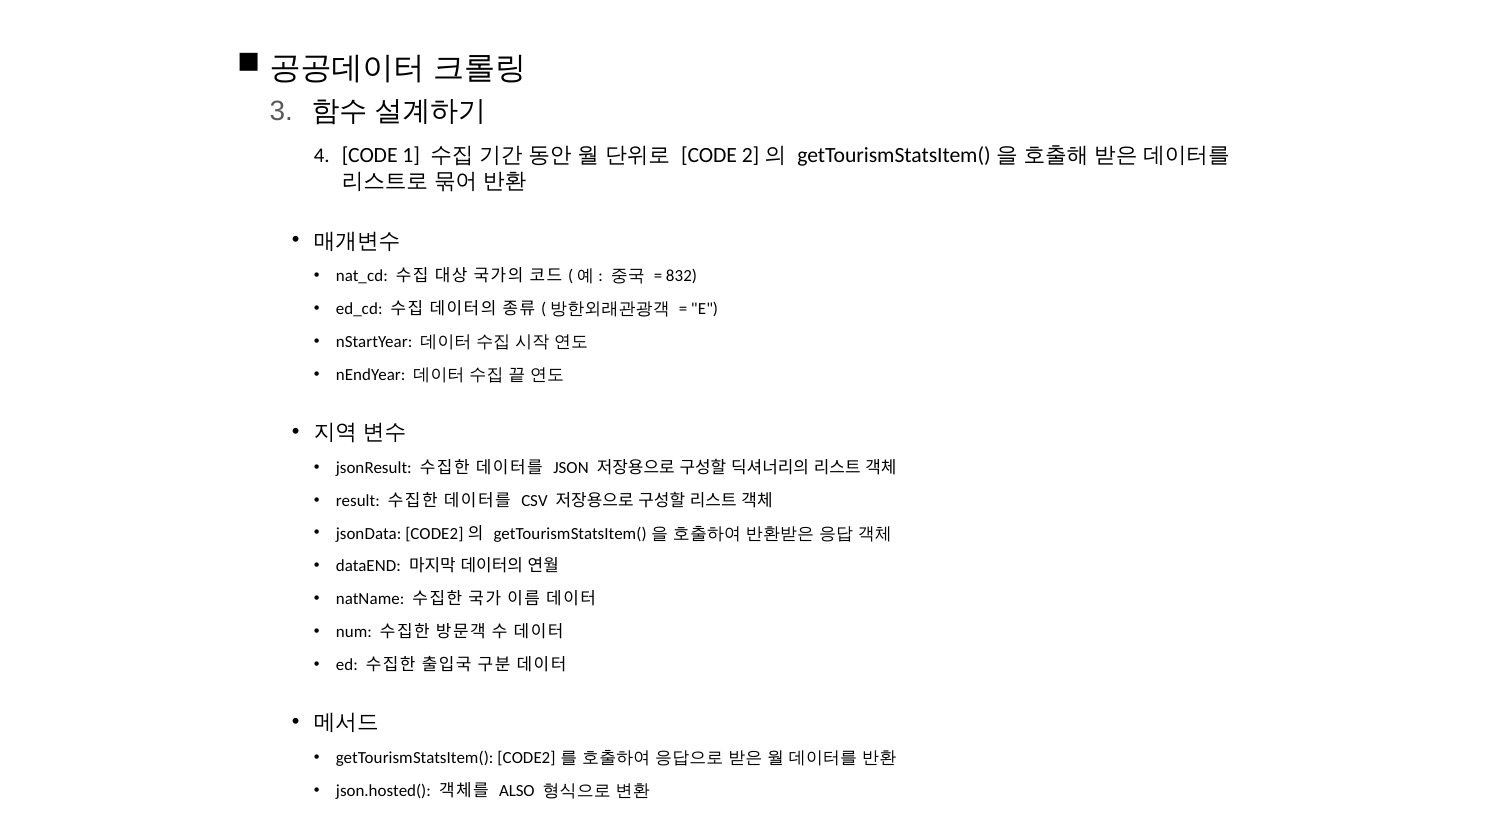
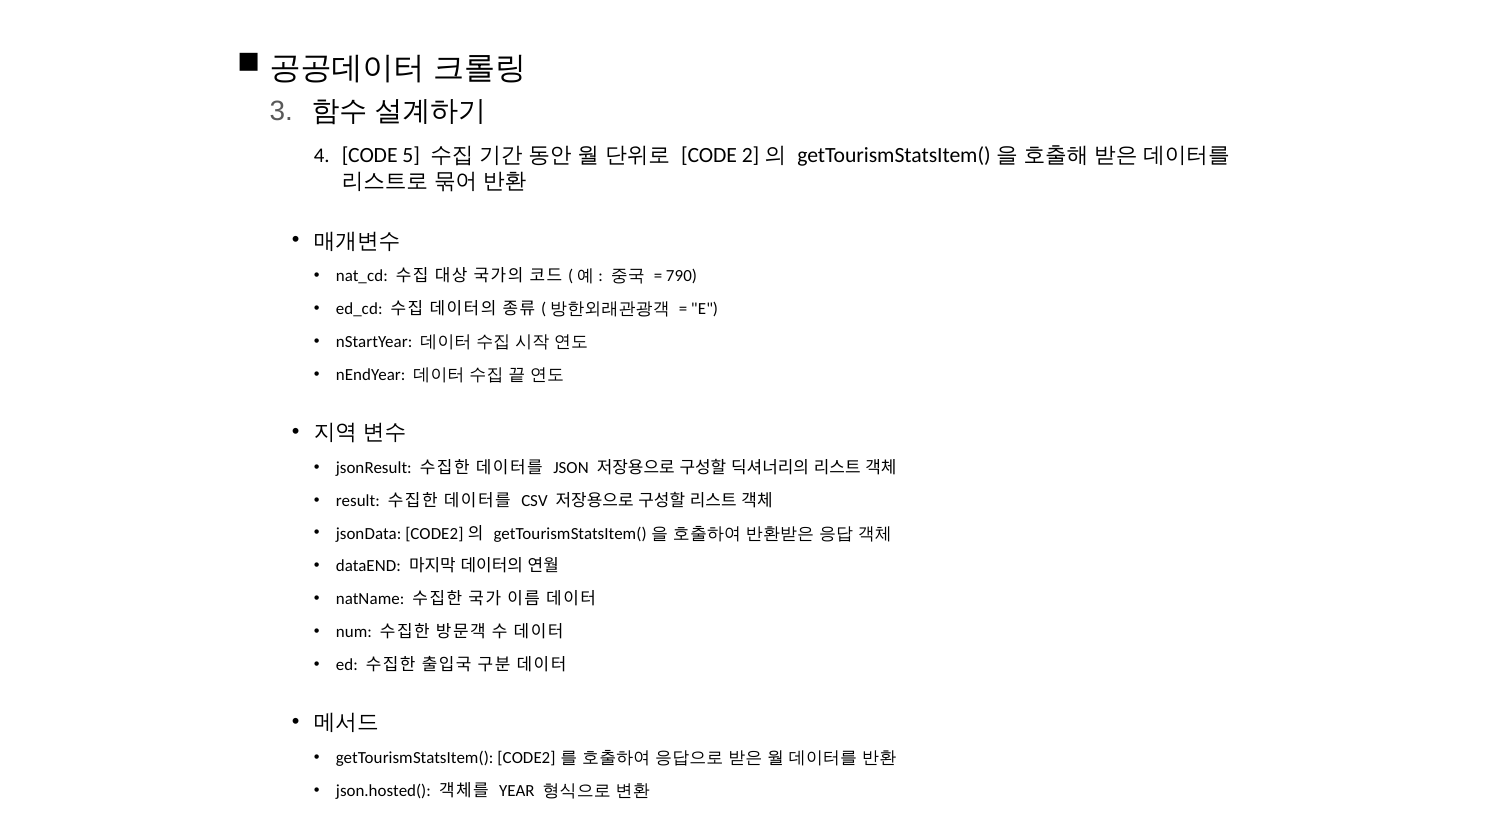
1: 1 -> 5 (411, 155)
832: 832 -> 790 (682, 276)
ALSO: ALSO -> YEAR (517, 790)
